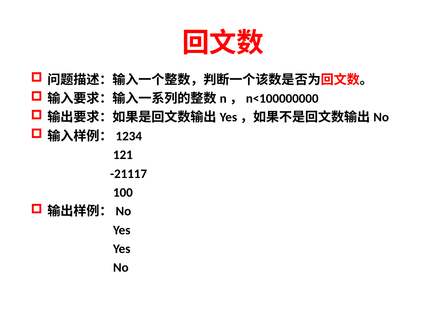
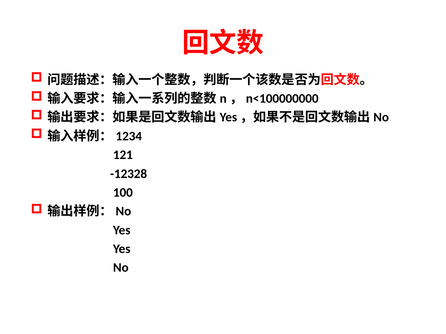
-21117: -21117 -> -12328 (129, 174)
